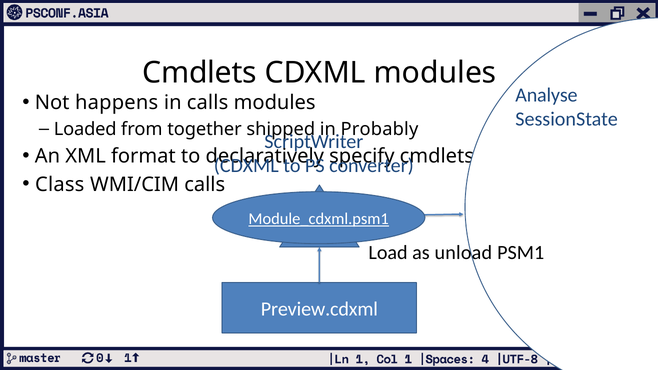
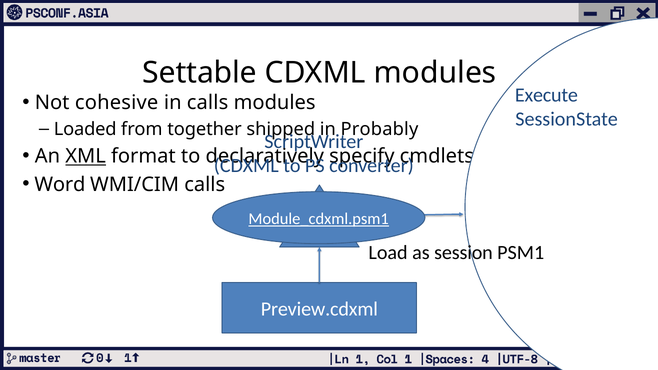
Cmdlets: Cmdlets -> Settable (200, 73)
Analyse: Analyse -> Execute (546, 95)
happens: happens -> cohesive (117, 103)
XML underline: none -> present (86, 156)
Class: Class -> Word (60, 184)
unload: unload -> session (464, 253)
